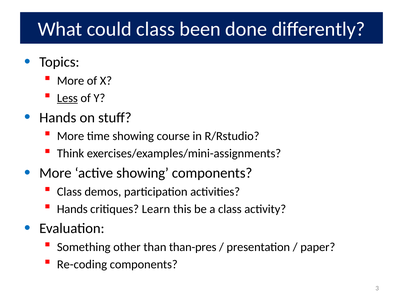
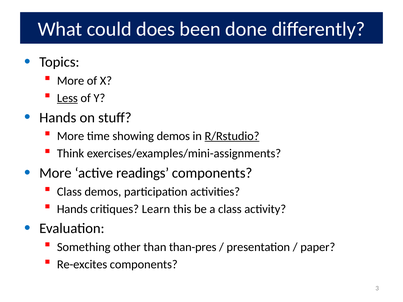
could class: class -> does (156, 29)
showing course: course -> demos (173, 136)
R/Rstudio underline: none -> present (232, 136)
active showing: showing -> readings (143, 173)
Re-coding: Re-coding -> Re-excites (82, 265)
